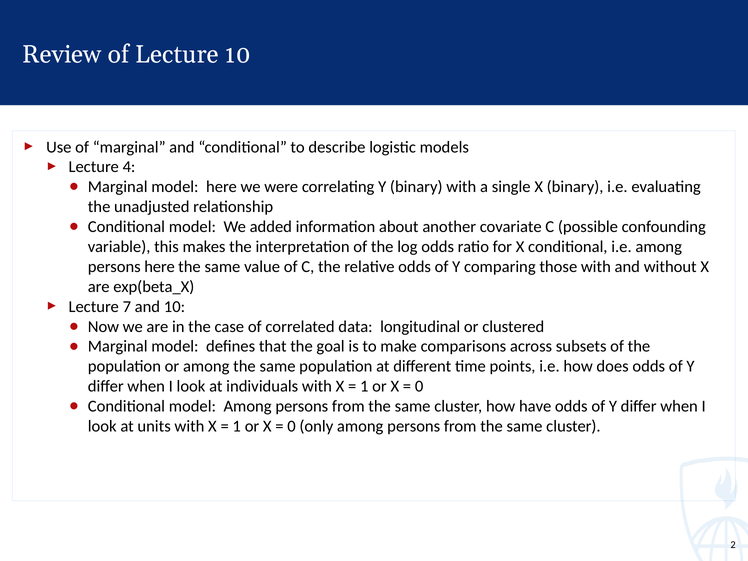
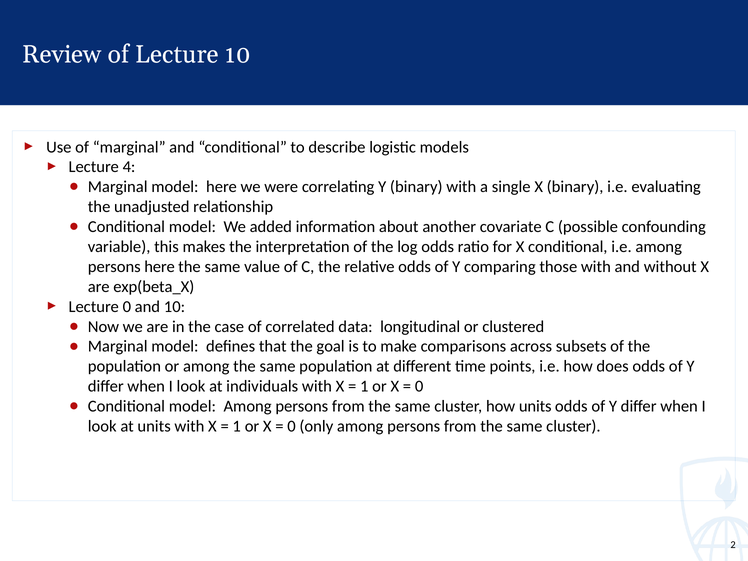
Lecture 7: 7 -> 0 (127, 307)
how have: have -> units (535, 406)
